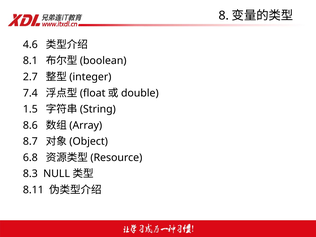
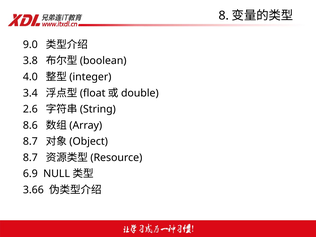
4.6: 4.6 -> 9.0 (30, 45)
8.1: 8.1 -> 3.8 (30, 61)
2.7: 2.7 -> 4.0 (30, 77)
7.4: 7.4 -> 3.4 (30, 93)
1.5: 1.5 -> 2.6 (30, 109)
6.8: 6.8 -> 8.7 (30, 158)
8.3: 8.3 -> 6.9 (30, 174)
8.11: 8.11 -> 3.66 (33, 190)
